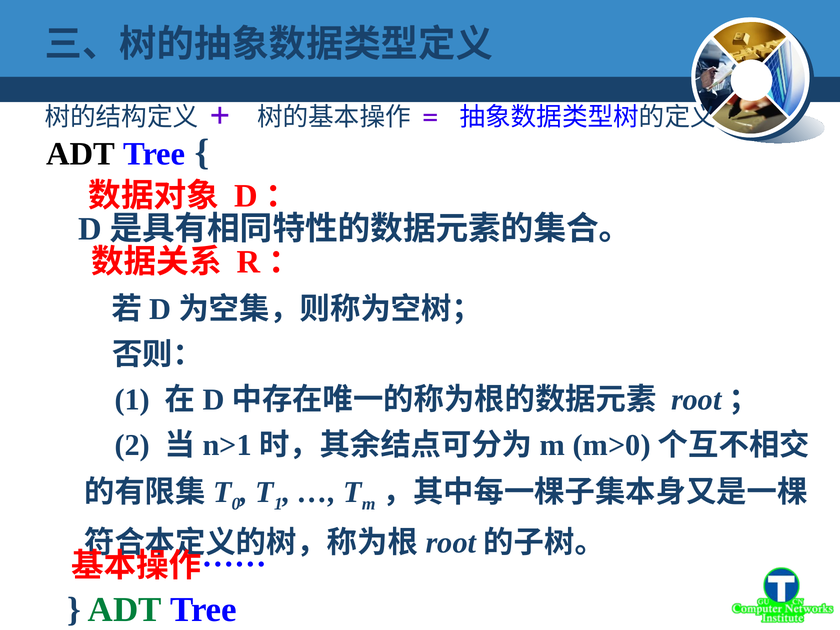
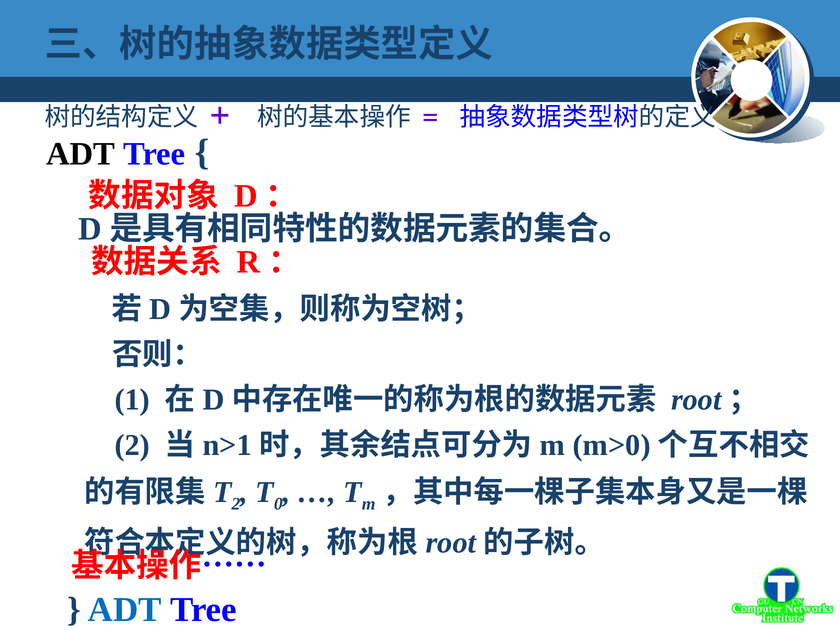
0: 0 -> 2 (236, 504)
1: 1 -> 0 (278, 504)
ADT colour: green -> blue (125, 610)
